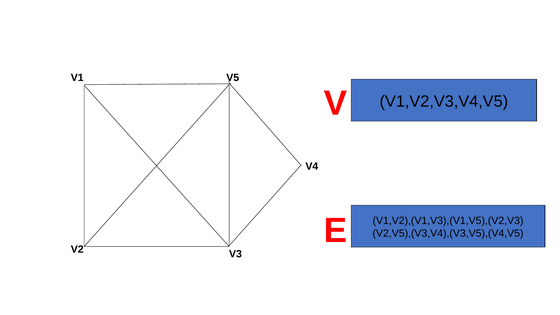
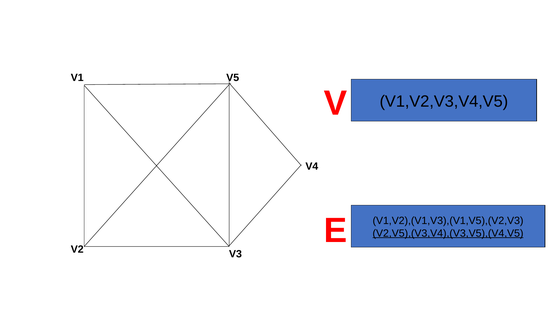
V2,V5),(V3,V4),(V3,V5),(V4,V5 underline: none -> present (448, 233)
